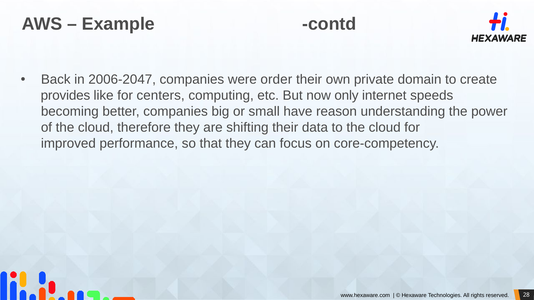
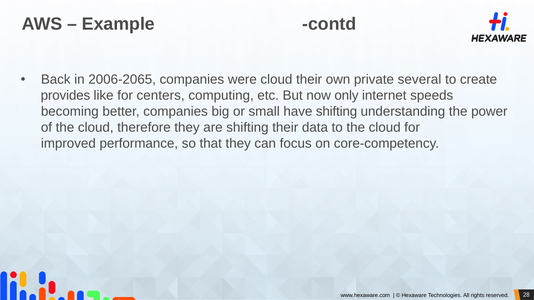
2006-2047: 2006-2047 -> 2006-2065 (122, 79)
were order: order -> cloud (276, 79)
domain: domain -> several (420, 79)
have reason: reason -> shifting (337, 112)
